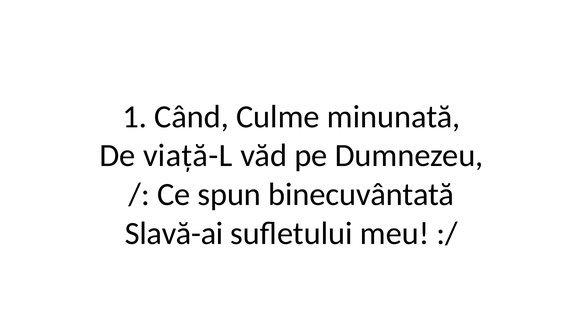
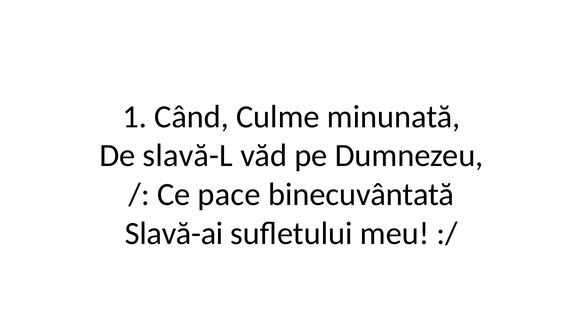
viață-L: viață-L -> slavă-L (188, 156)
spun: spun -> pace (229, 194)
